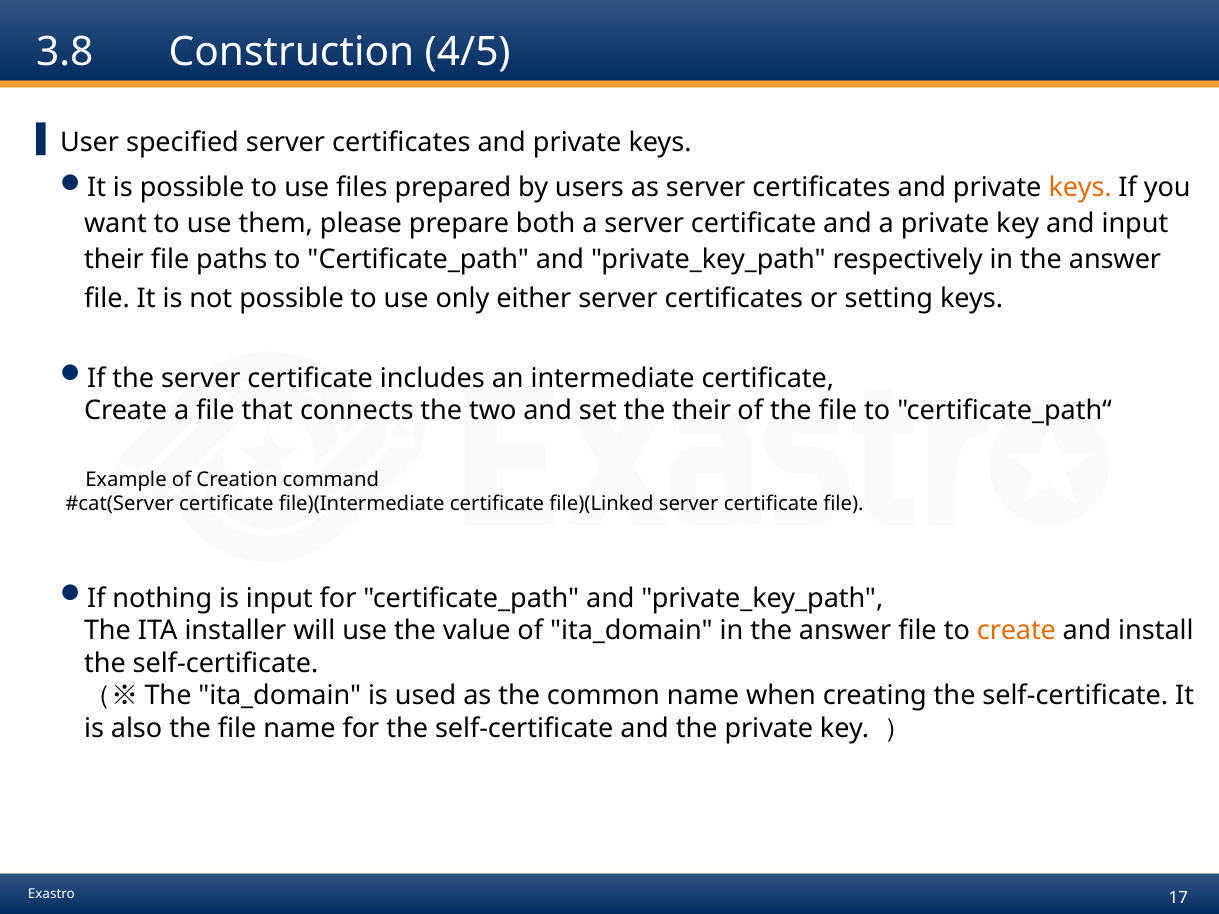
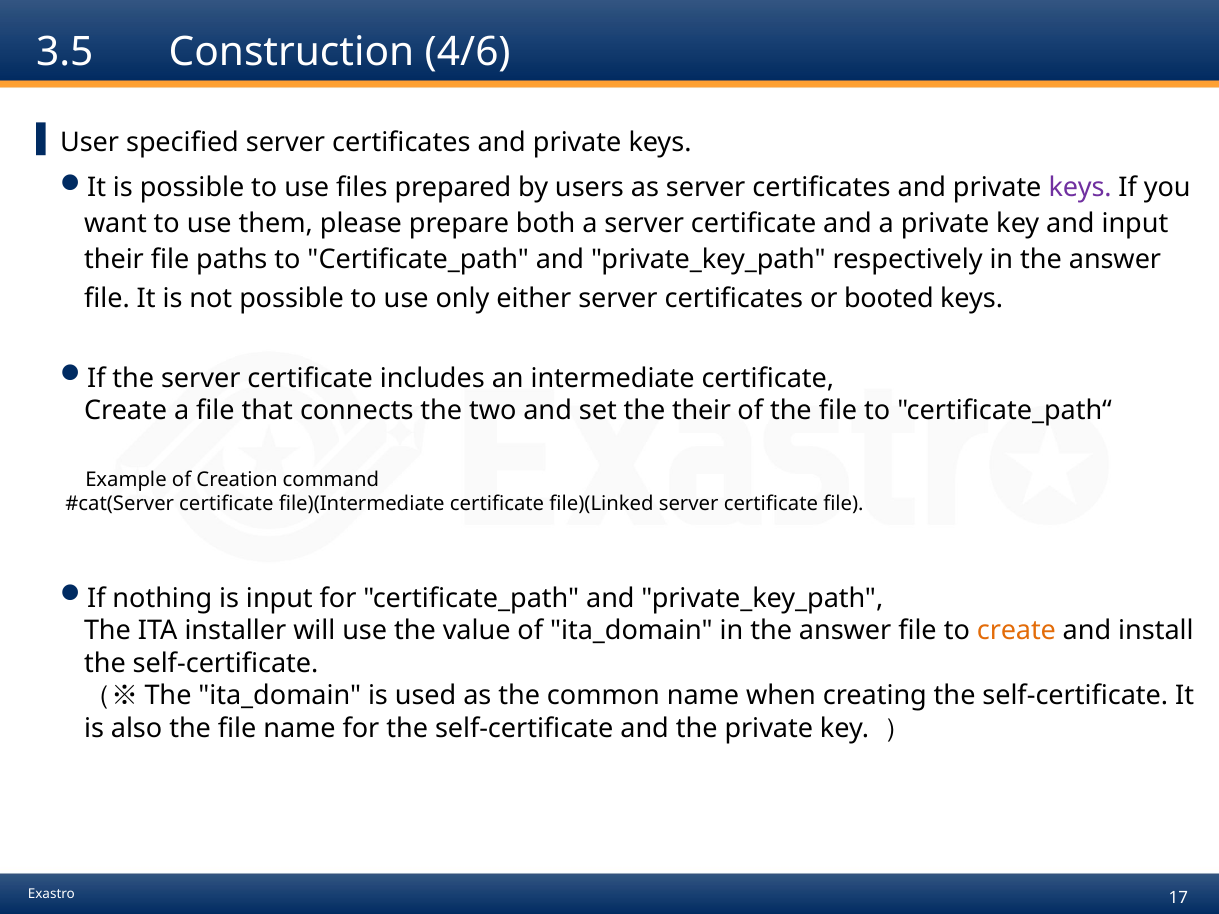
3.8: 3.8 -> 3.5 (65, 52)
4/5: 4/5 -> 4/6 (468, 52)
keys colour: orange -> purple (1080, 188)
setting: setting -> booted (889, 299)
